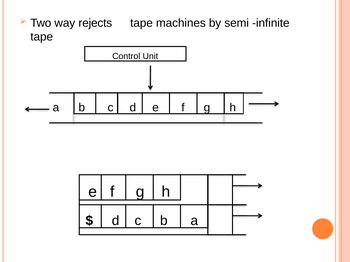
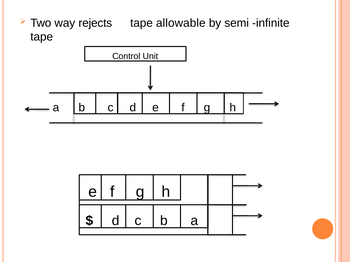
machines: machines -> allowable (181, 23)
